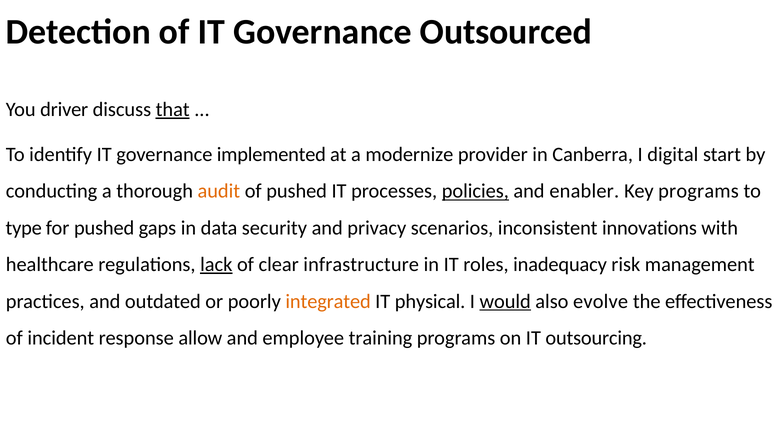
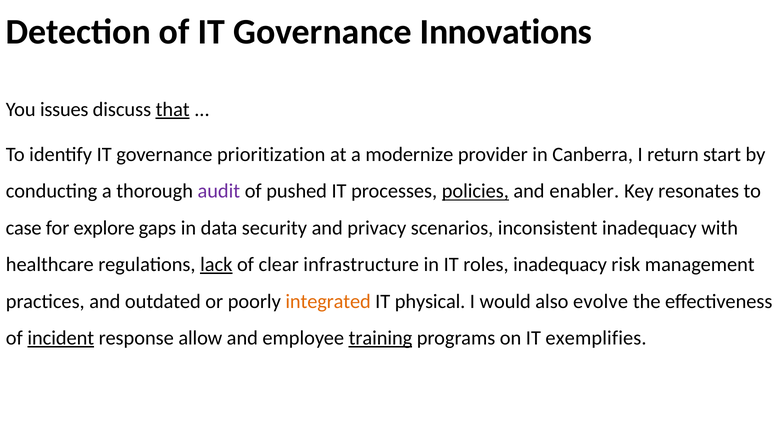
Outsourced: Outsourced -> Innovations (506, 32)
driver: driver -> issues (64, 109)
implemented: implemented -> prioritization (271, 154)
digital: digital -> return (673, 154)
audit colour: orange -> purple (219, 191)
Key programs: programs -> resonates (699, 191)
type: type -> case (24, 228)
for pushed: pushed -> explore (104, 228)
inconsistent innovations: innovations -> inadequacy (649, 228)
would underline: present -> none (505, 301)
incident underline: none -> present (61, 338)
training underline: none -> present (380, 338)
outsourcing: outsourcing -> exemplifies (596, 338)
